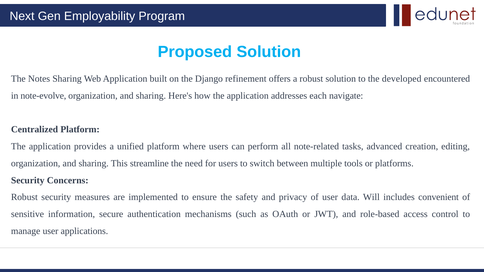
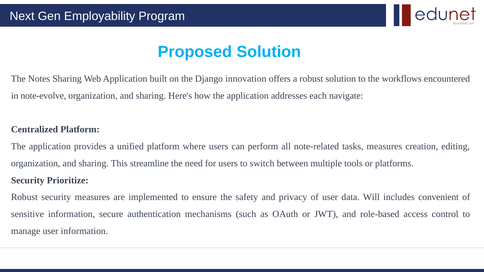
refinement: refinement -> innovation (246, 79)
developed: developed -> workflows (402, 79)
tasks advanced: advanced -> measures (384, 147)
Concerns: Concerns -> Prioritize (68, 180)
user applications: applications -> information (84, 231)
